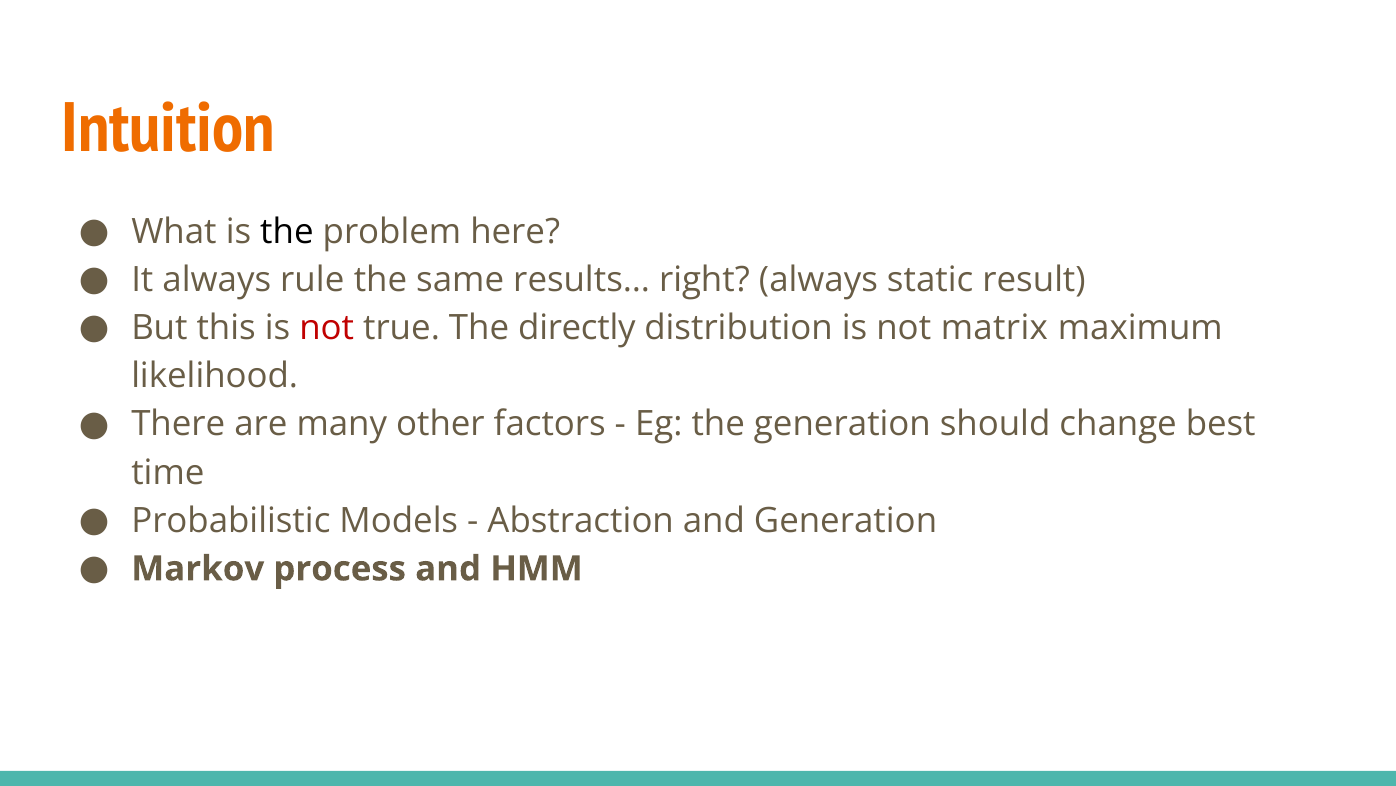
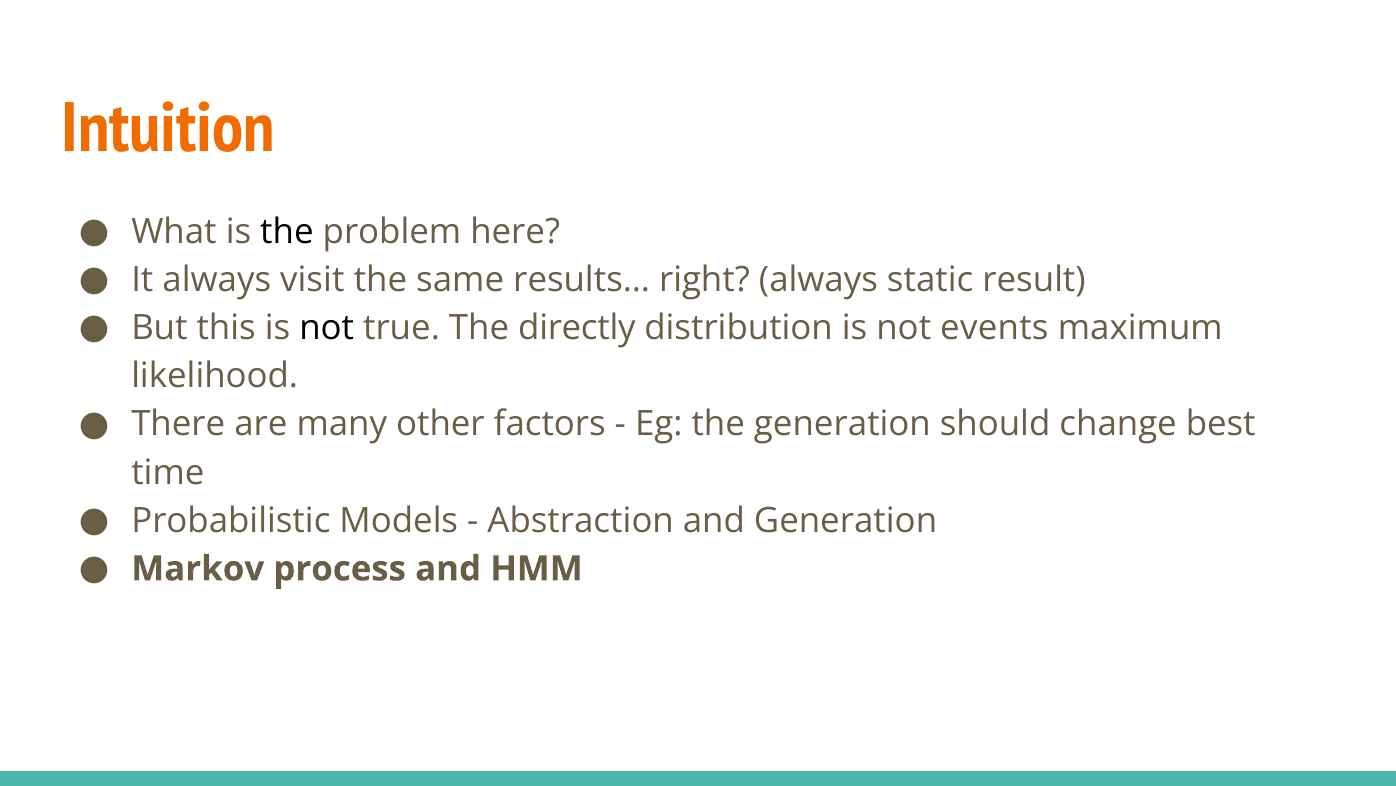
rule: rule -> visit (312, 279)
not colour: red -> black (327, 328)
matrix: matrix -> events (994, 328)
